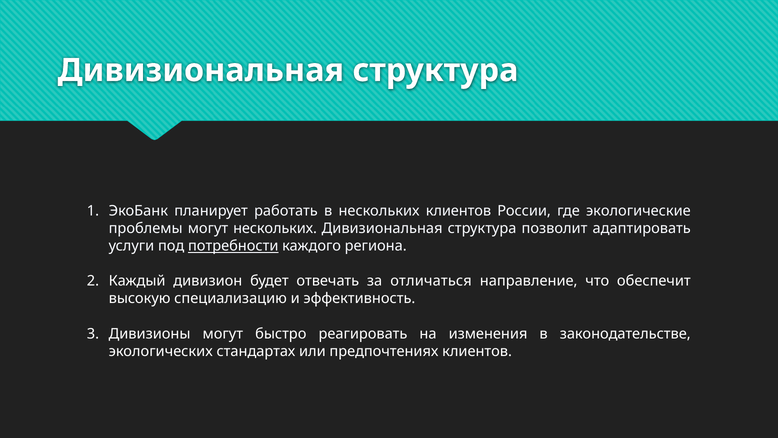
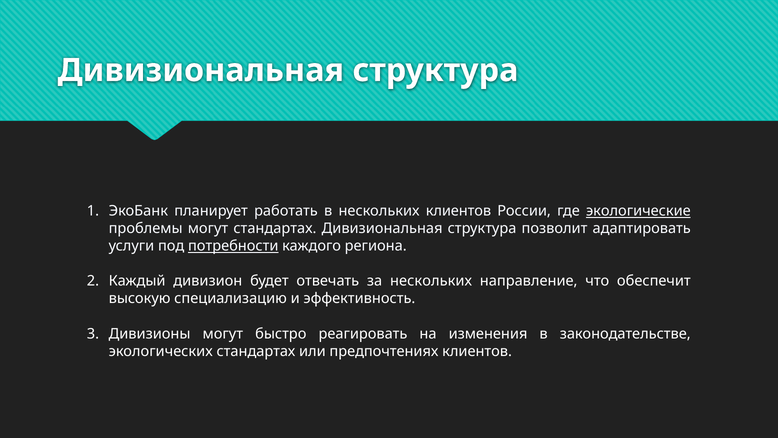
экологические underline: none -> present (638, 211)
могут нескольких: нескольких -> стандартах (275, 228)
за отличаться: отличаться -> нескольких (431, 281)
